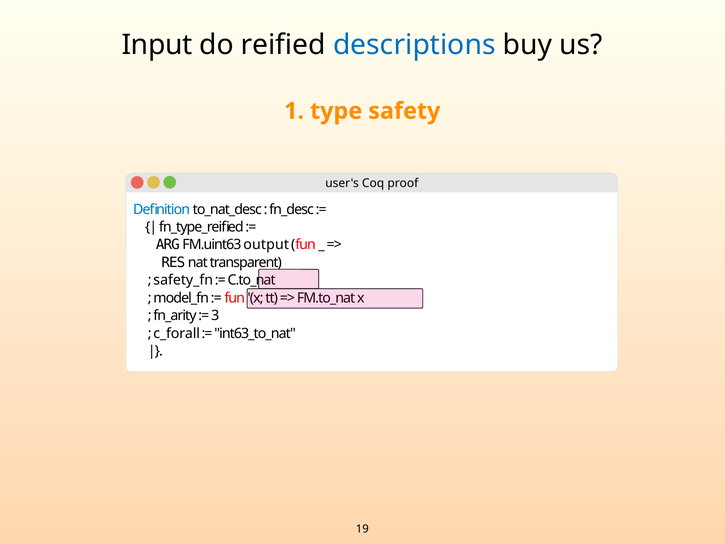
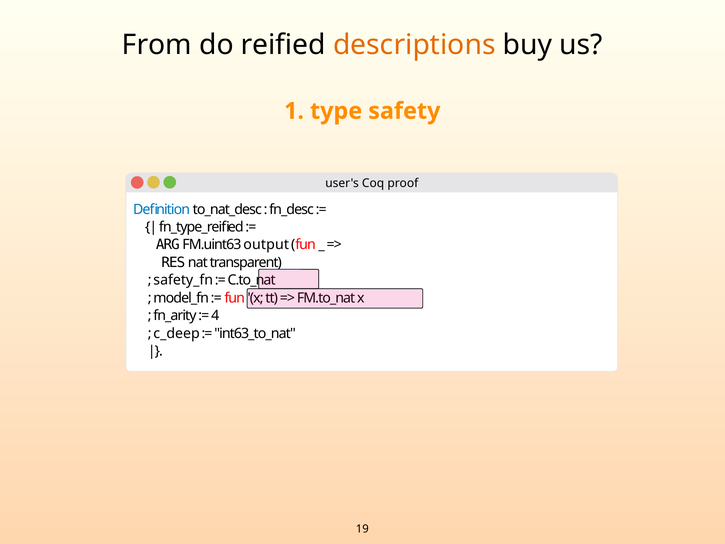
Input: Input -> From (157, 45)
descriptions colour: blue -> orange (414, 45)
3: 3 -> 4 (215, 315)
c_forall: c_forall -> c_deep (177, 333)
